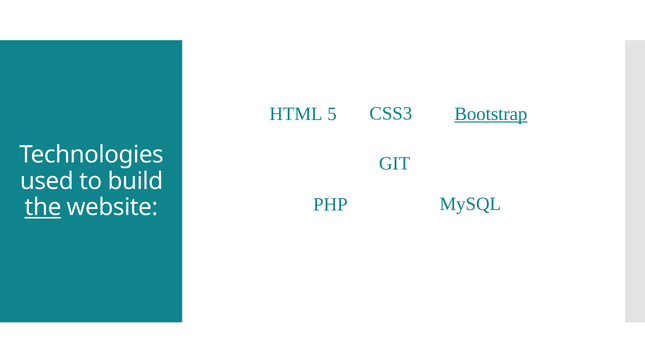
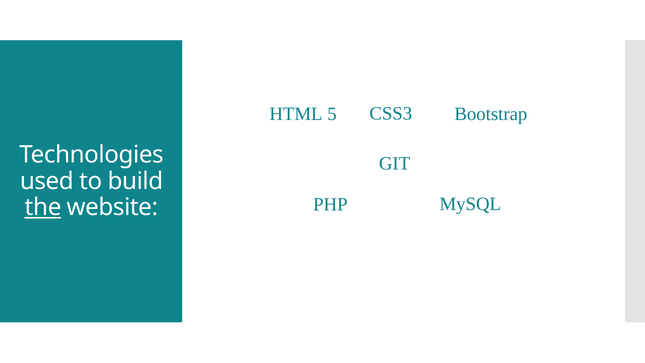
Bootstrap underline: present -> none (491, 114)
